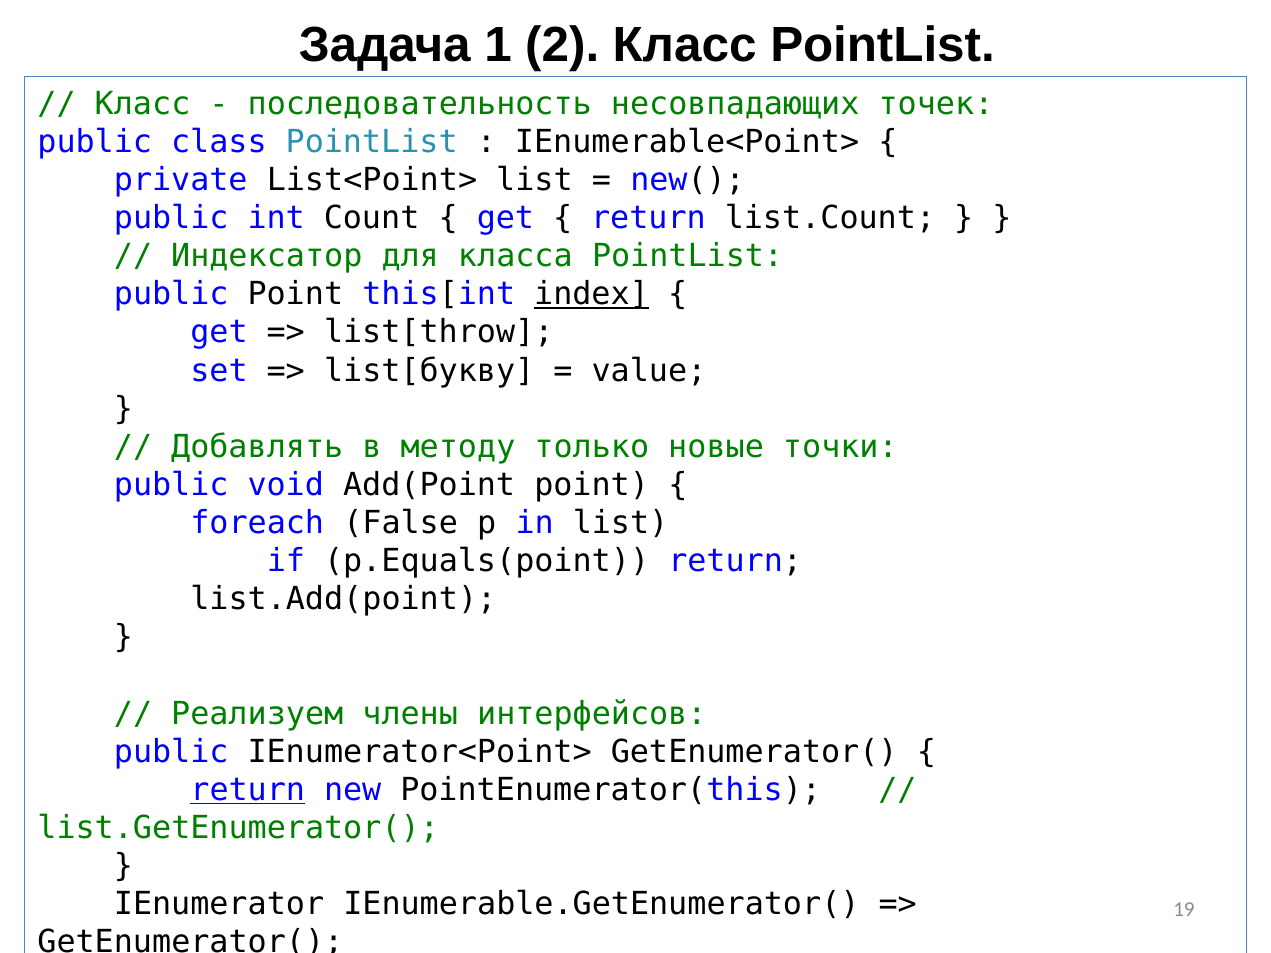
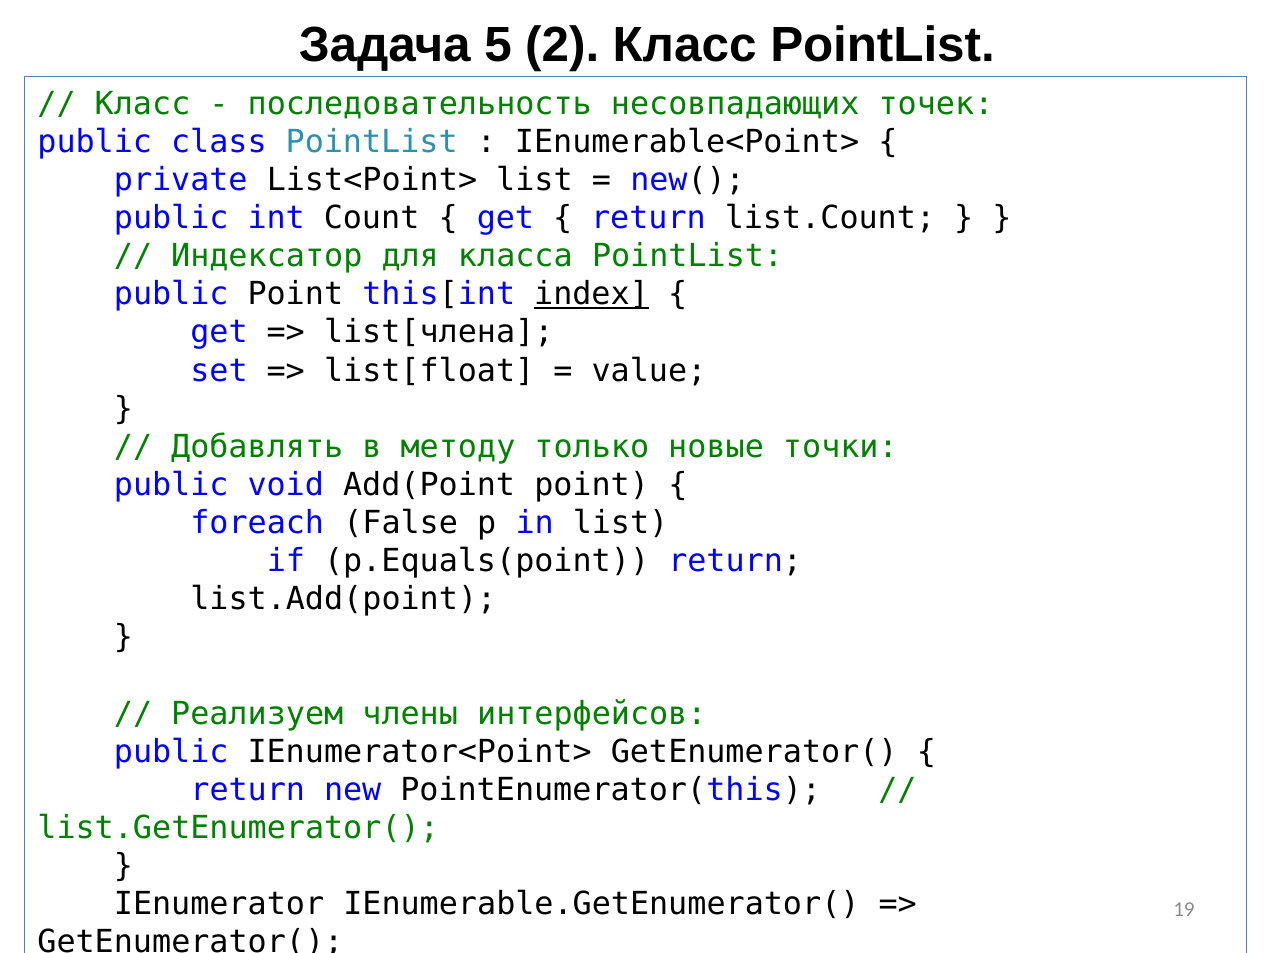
1: 1 -> 5 (498, 46)
list[throw: list[throw -> list[члена (439, 333)
list[букву: list[букву -> list[float (429, 371)
return underline: present -> none (248, 790)
